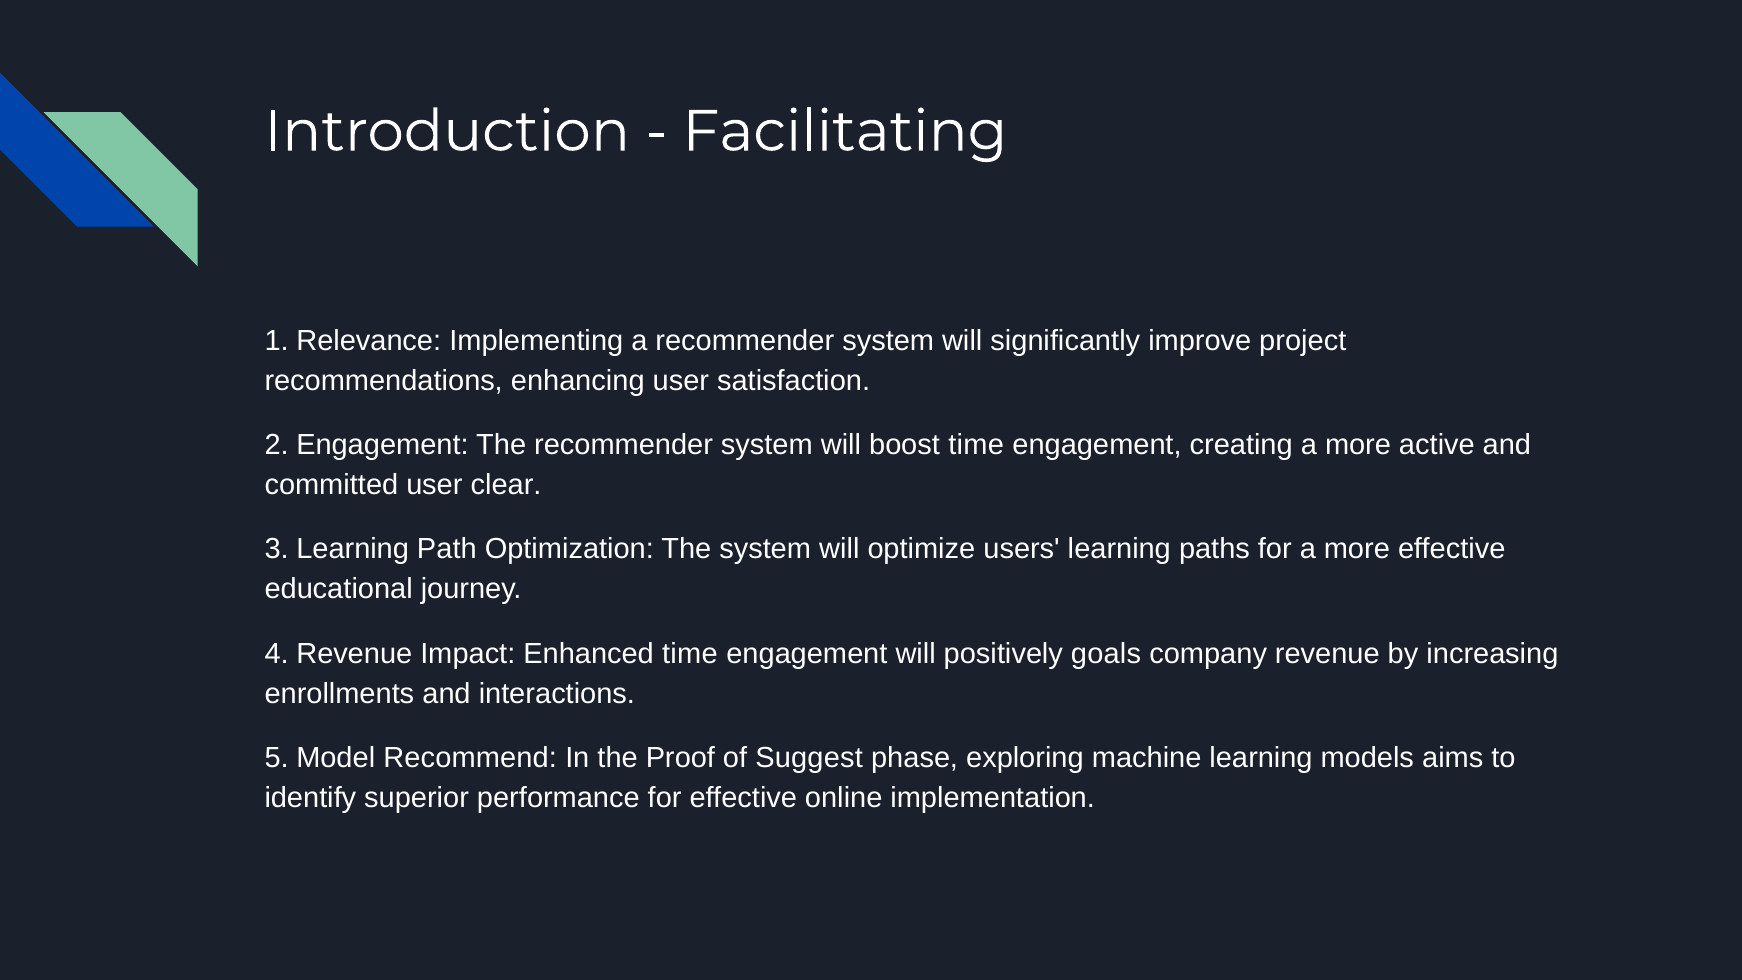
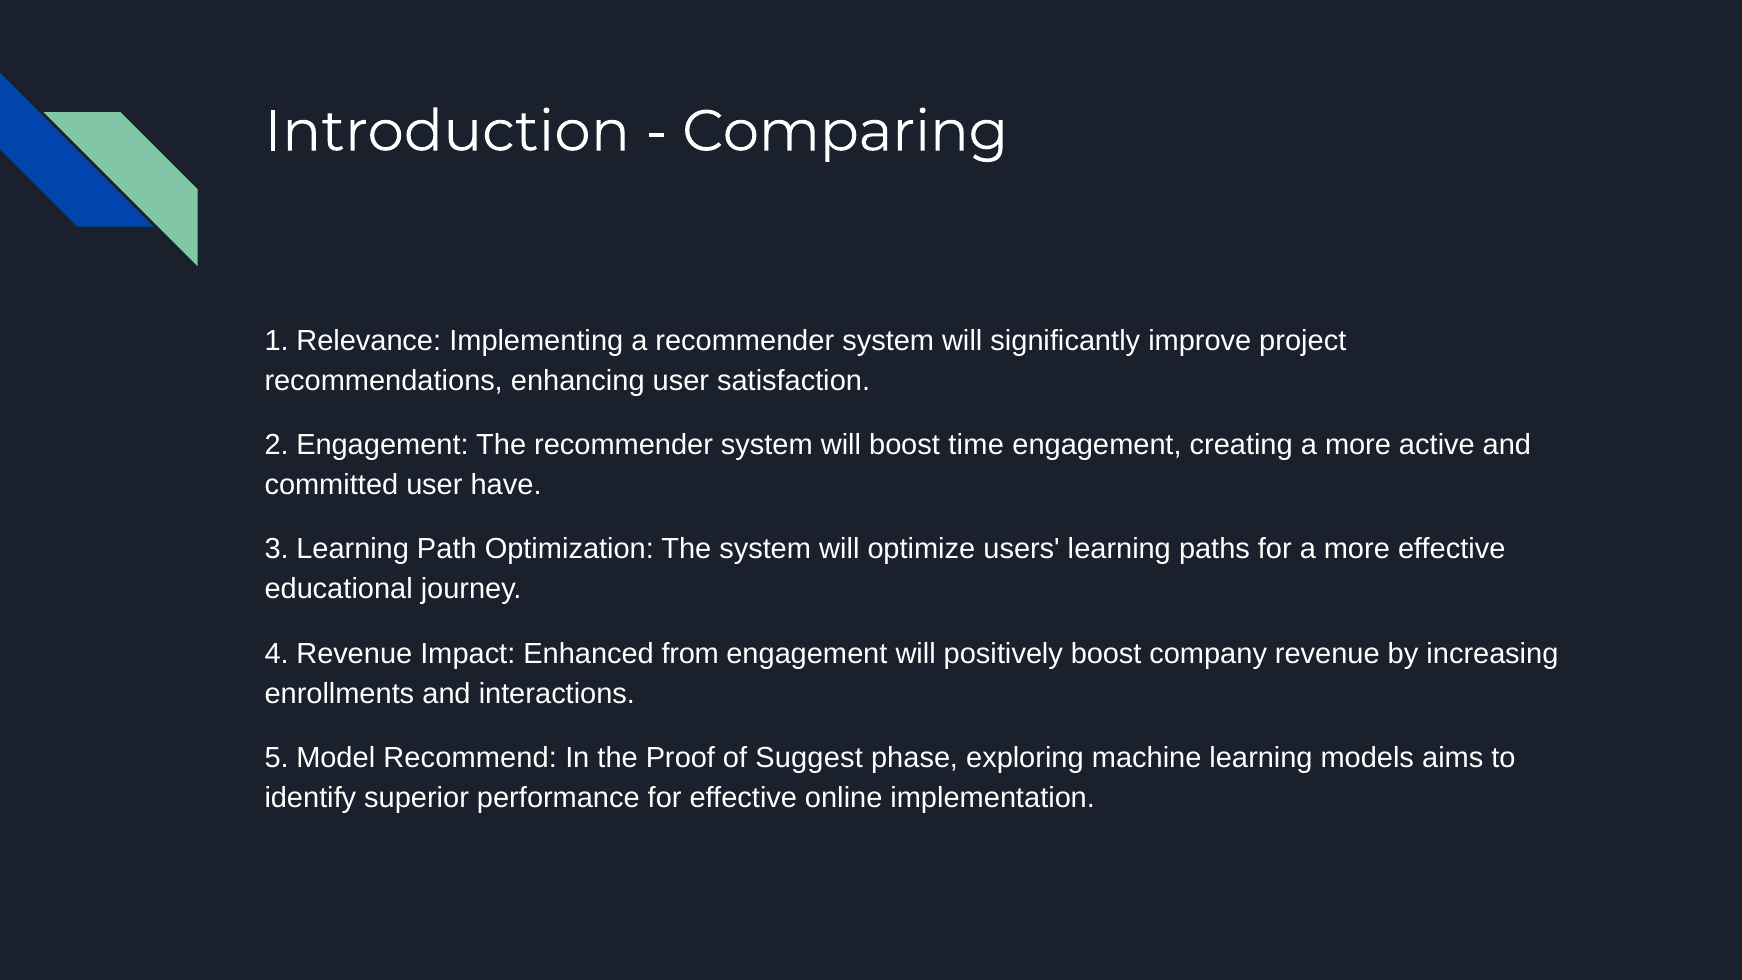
Facilitating: Facilitating -> Comparing (845, 131)
clear: clear -> have (506, 485)
Enhanced time: time -> from (690, 654)
positively goals: goals -> boost (1106, 654)
